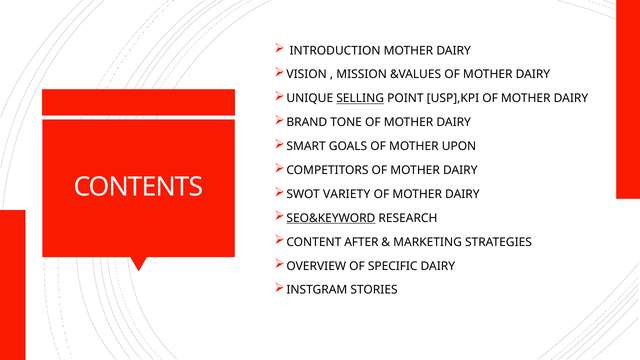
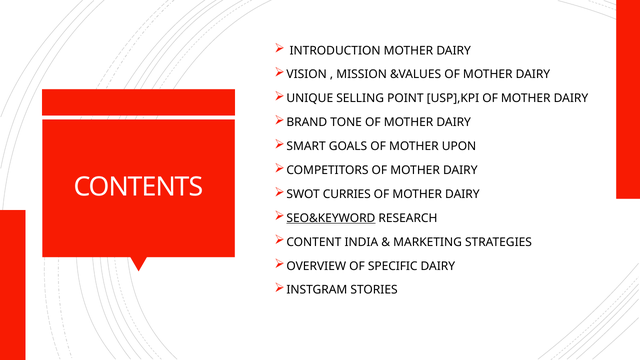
SELLING underline: present -> none (360, 98)
VARIETY: VARIETY -> CURRIES (347, 194)
AFTER: AFTER -> INDIA (361, 242)
